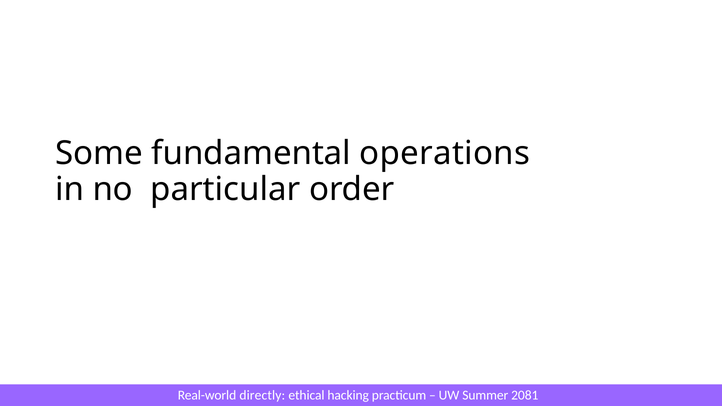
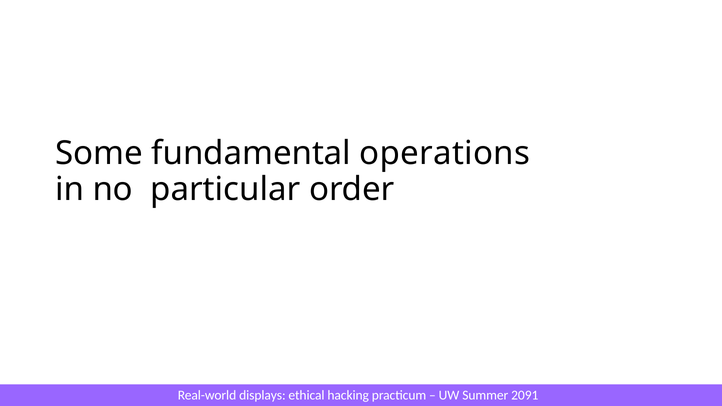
directly: directly -> displays (262, 395)
2081: 2081 -> 2091 (525, 395)
